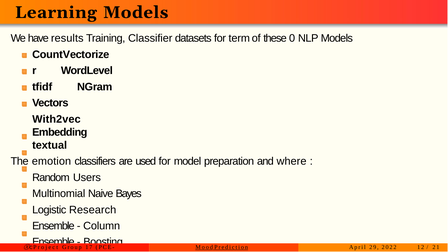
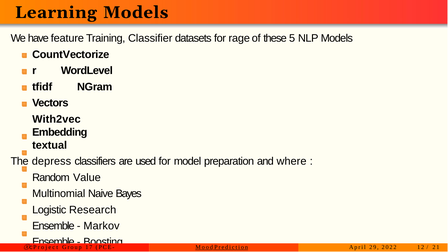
results: results -> feature (67, 38)
term: term -> rage (239, 38)
0: 0 -> 5 (292, 38)
emotion: emotion -> depress (51, 161)
Users: Users -> Value (87, 178)
Column: Column -> Markov (102, 226)
